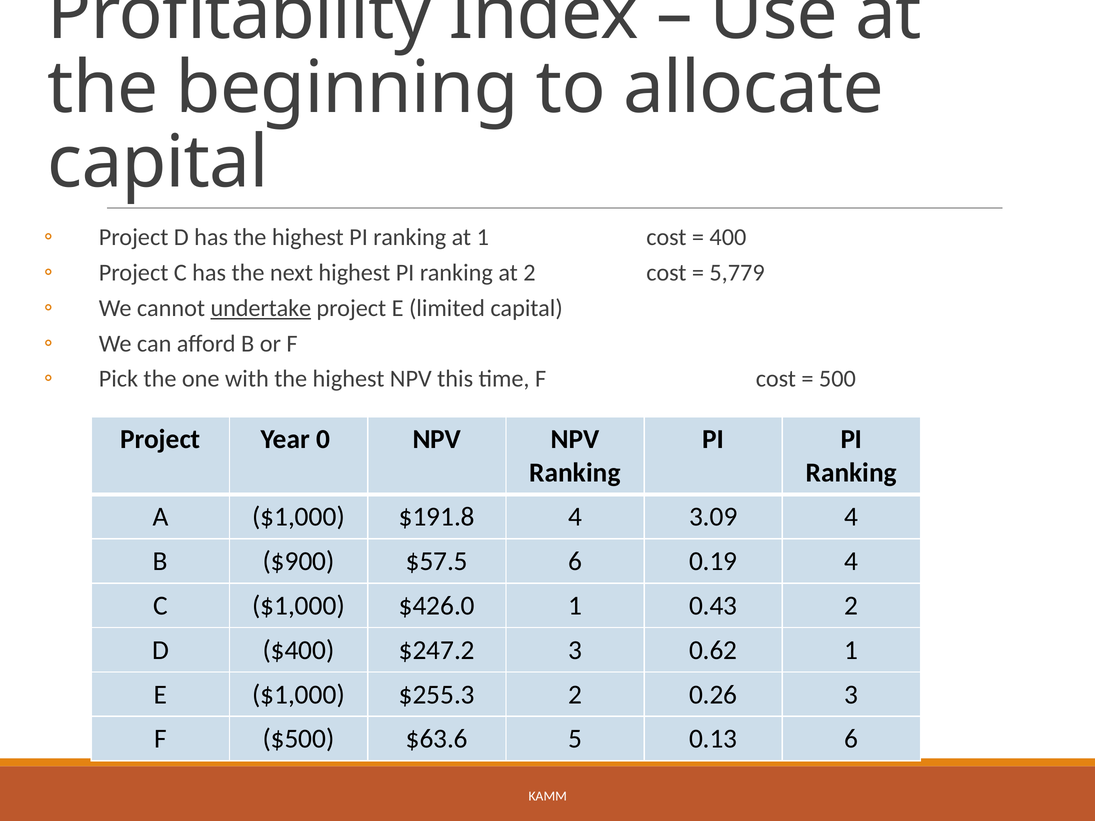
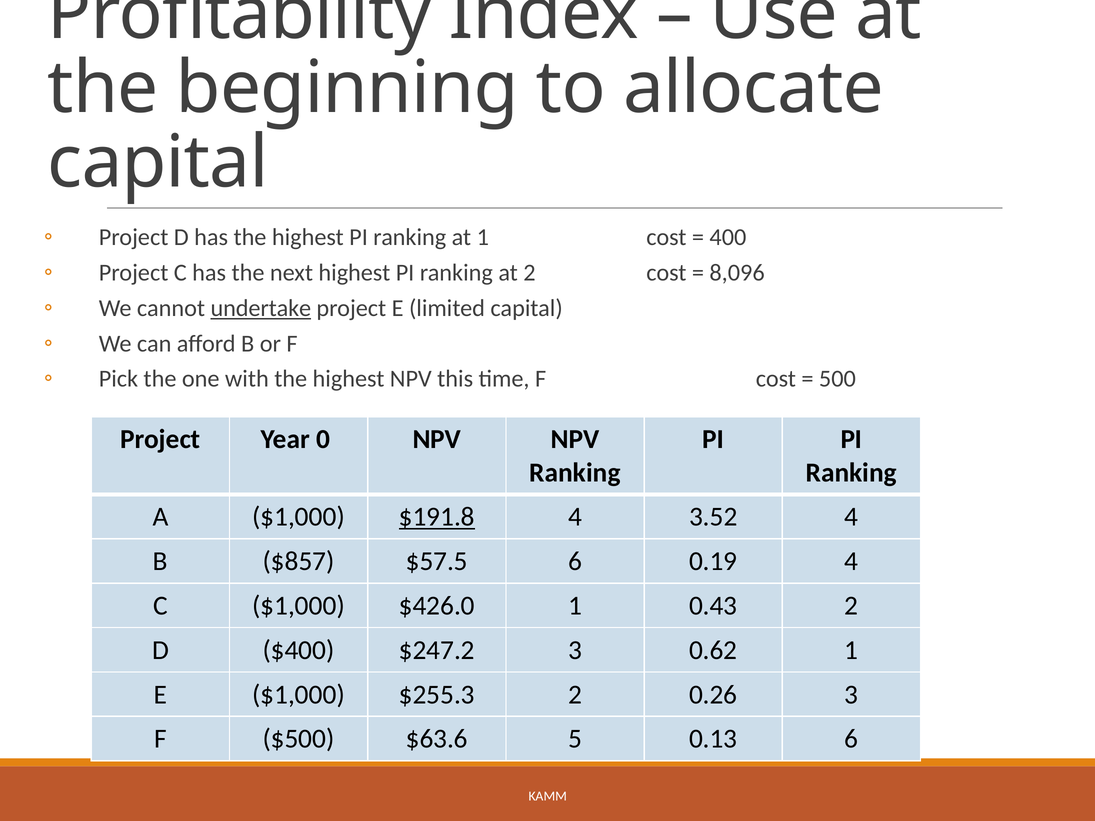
5,779: 5,779 -> 8,096 (737, 273)
$191.8 underline: none -> present (437, 517)
3.09: 3.09 -> 3.52 (713, 517)
$900: $900 -> $857 (299, 561)
